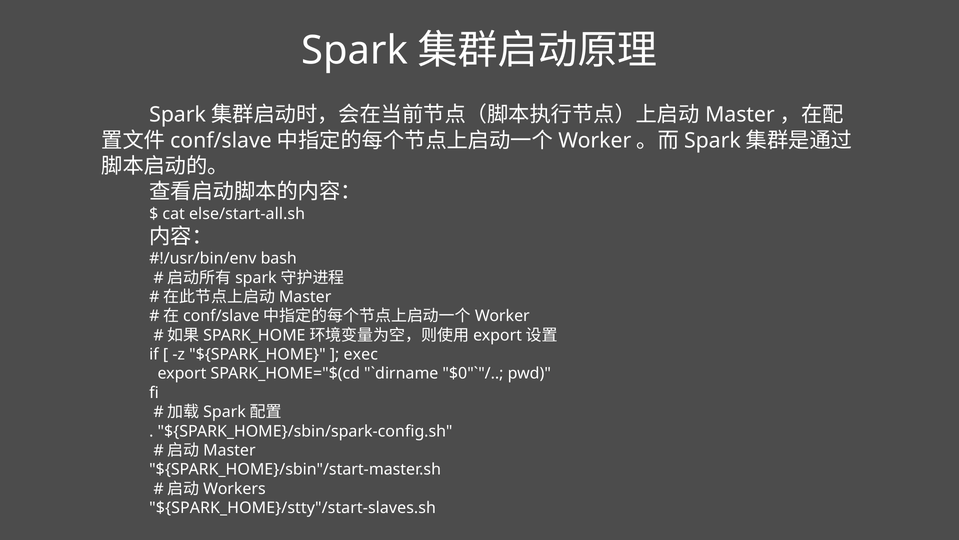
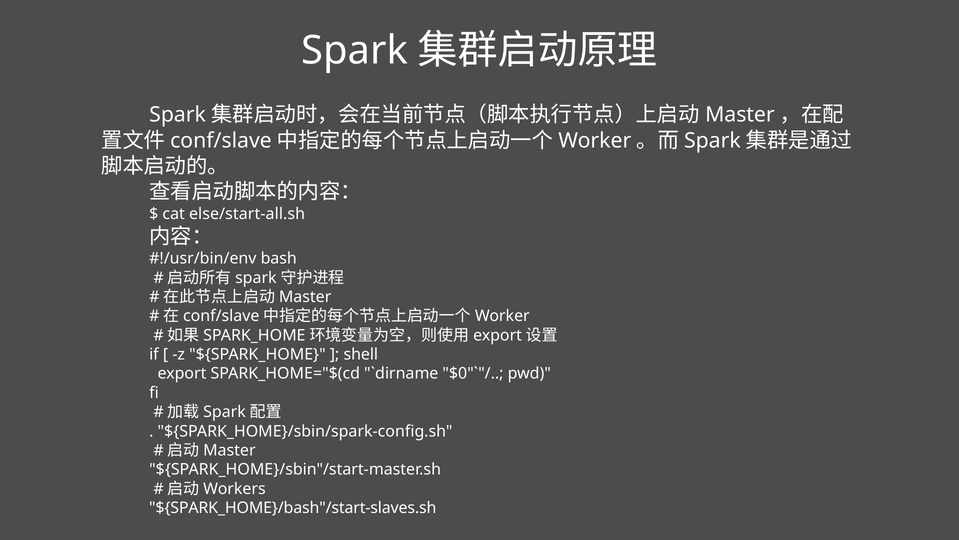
exec: exec -> shell (361, 354)
${SPARK_HOME}/stty"/start-slaves.sh: ${SPARK_HOME}/stty"/start-slaves.sh -> ${SPARK_HOME}/bash"/start-slaves.sh (293, 508)
